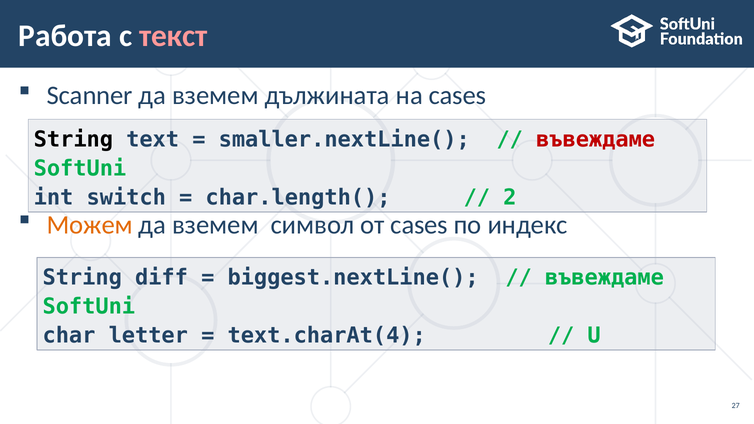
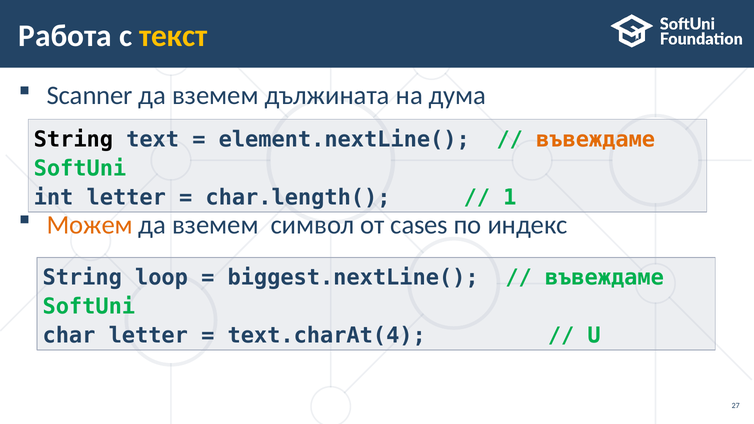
текст colour: pink -> yellow (173, 36)
на cases: cases -> дума (457, 96)
smaller.nextLine(: smaller.nextLine( -> element.nextLine( (344, 140)
въвеждаме colour: red -> orange (596, 140)
int switch: switch -> letter (126, 198)
2: 2 -> 1 (510, 198)
diff: diff -> loop (161, 278)
